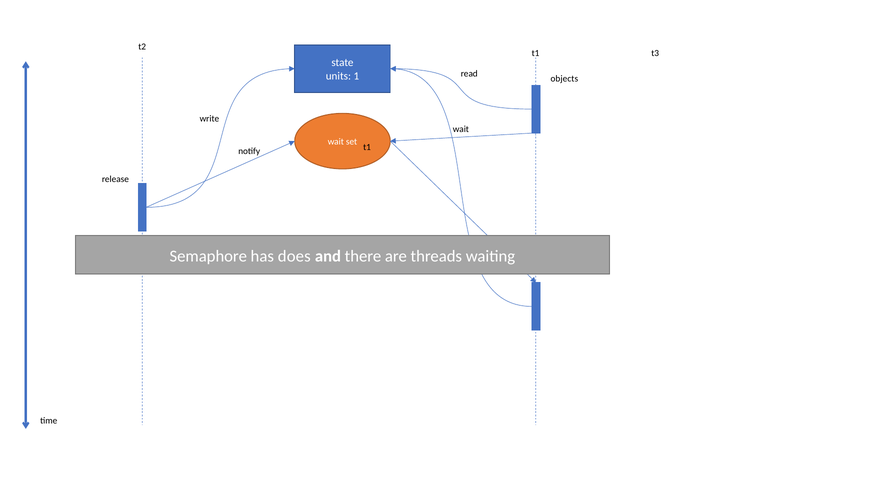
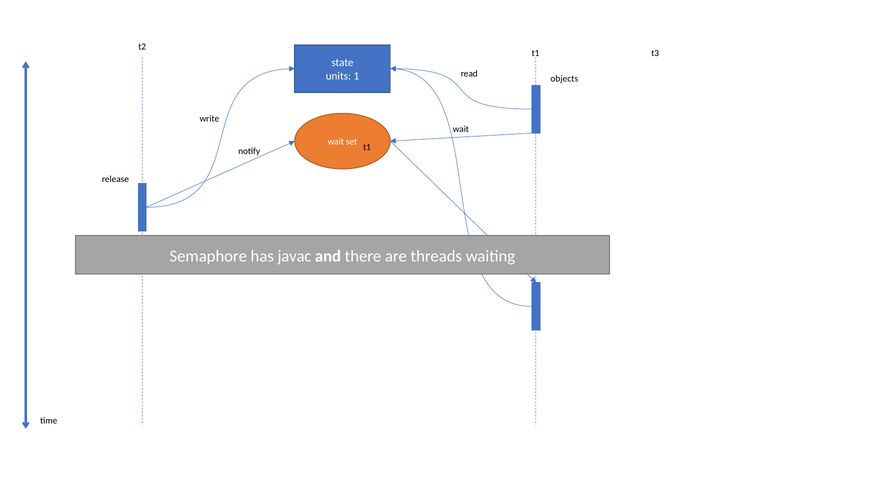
does: does -> javac (294, 256)
